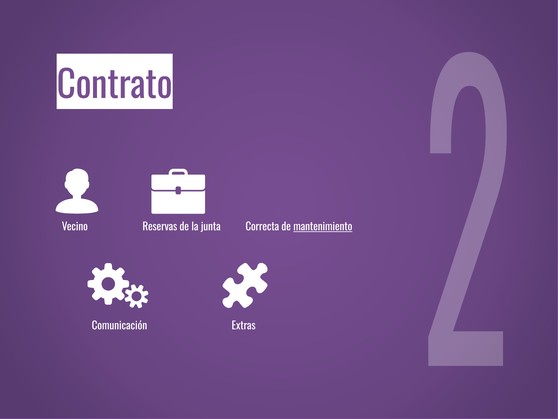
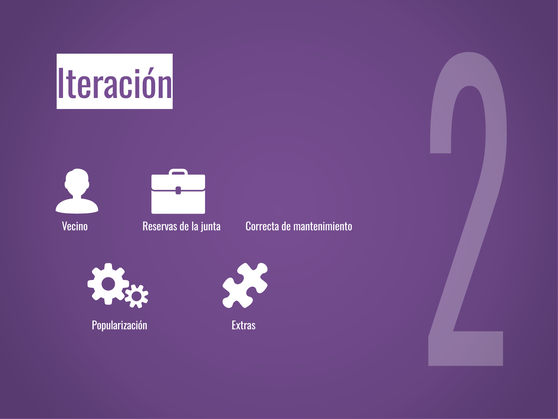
Contrato: Contrato -> Iteración (115, 86)
mantenimiento underline: present -> none (323, 227)
Comunicación: Comunicación -> Popularización (120, 325)
